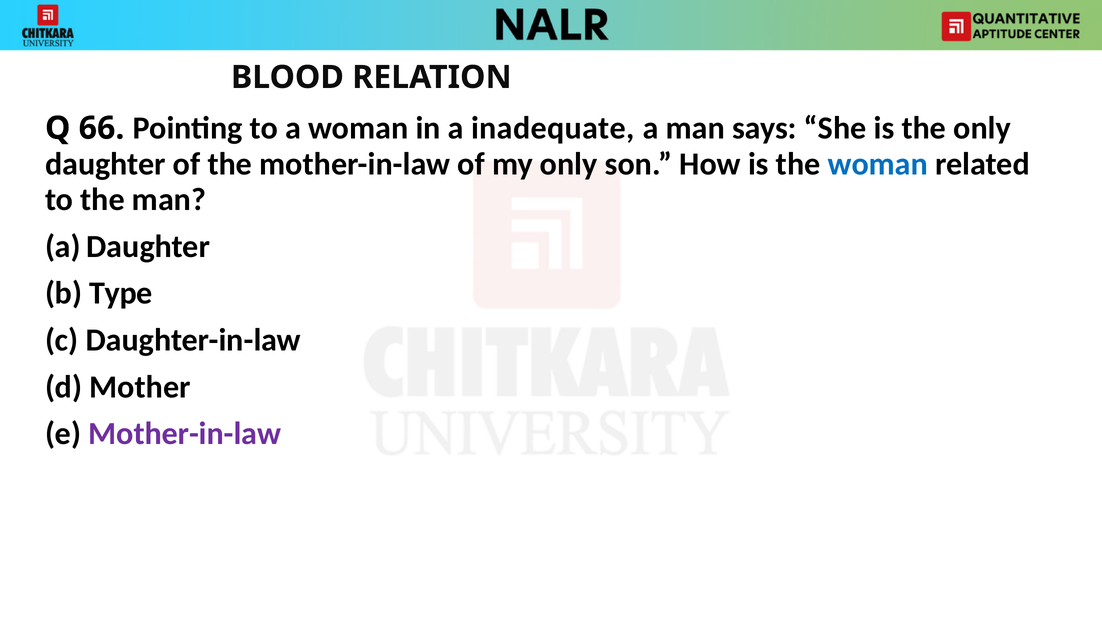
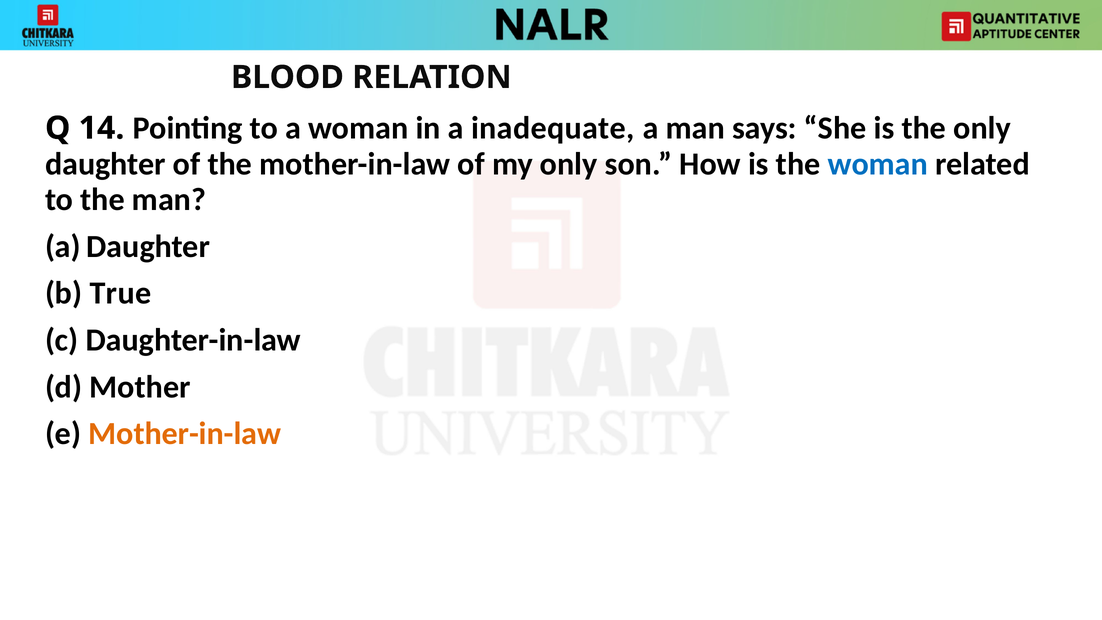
66: 66 -> 14 (102, 128)
Type: Type -> True (121, 293)
Mother-in-law colour: purple -> orange (185, 434)
